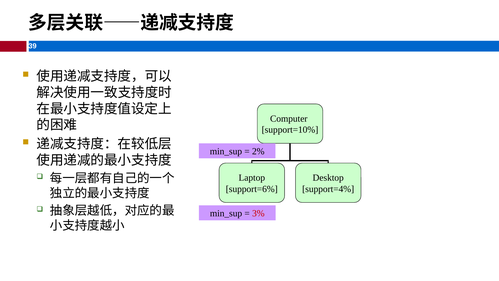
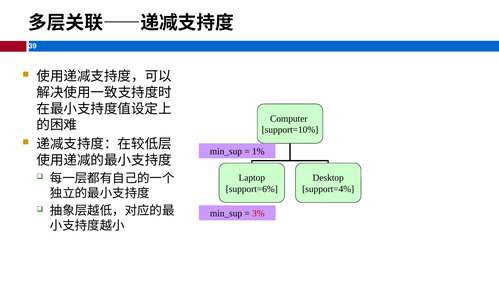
2%: 2% -> 1% (258, 151)
